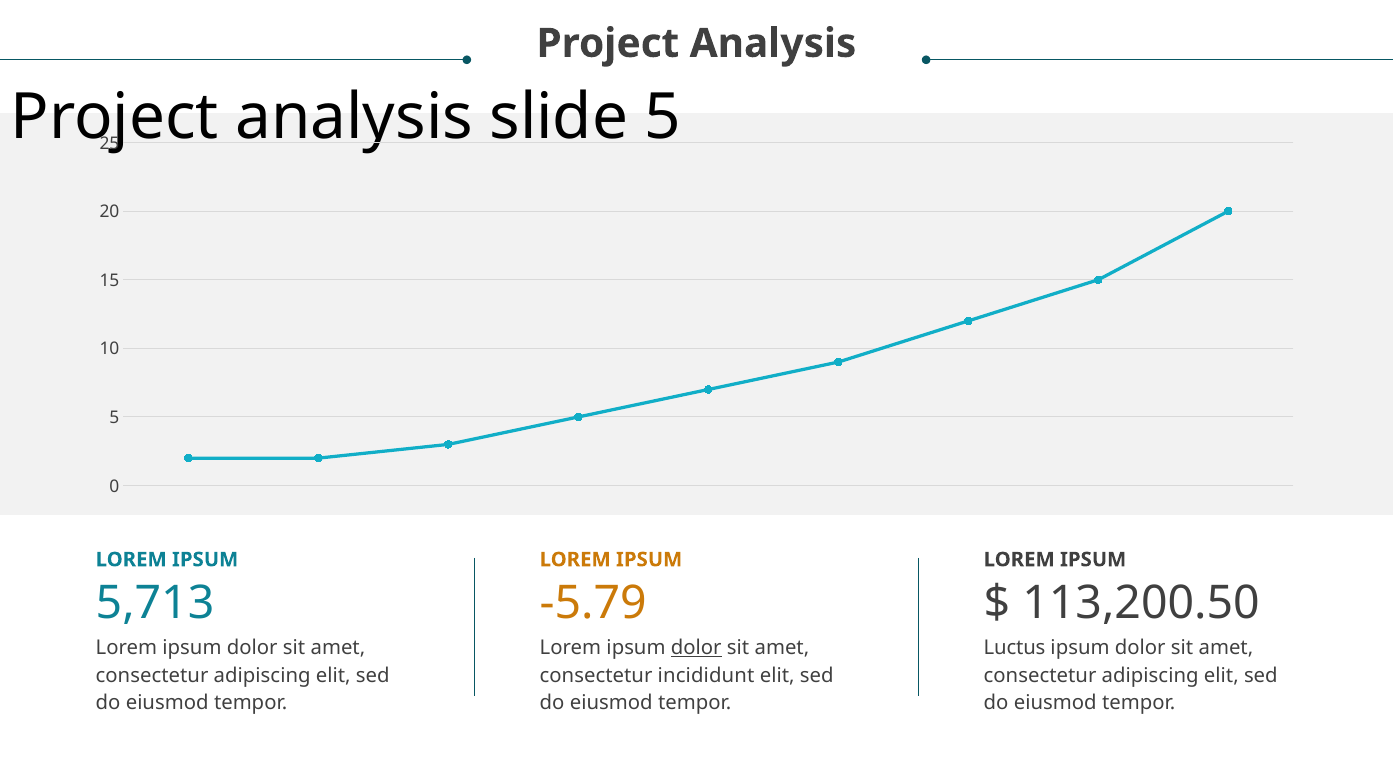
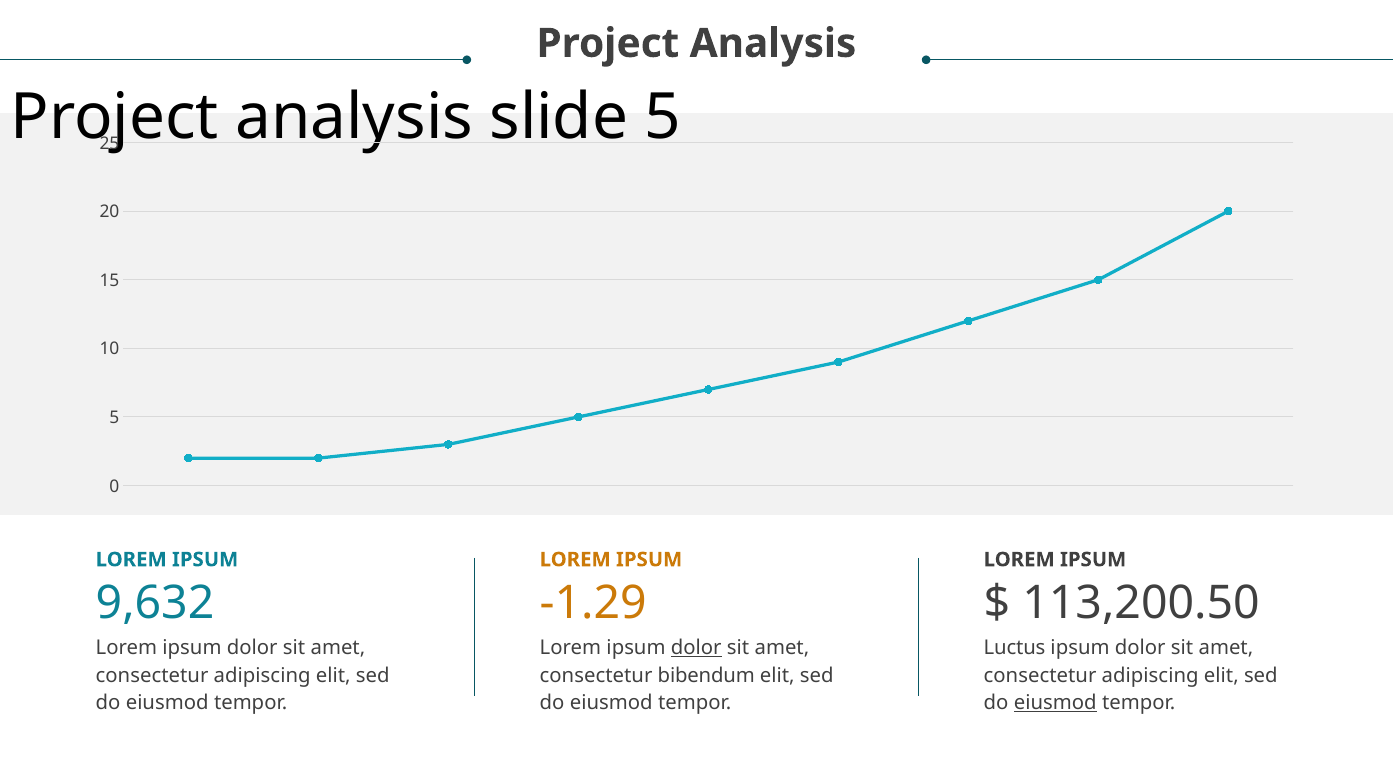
5,713: 5,713 -> 9,632 (155, 602)
-5.79: -5.79 -> -1.29 (593, 602)
incididunt: incididunt -> bibendum (706, 675)
eiusmod underline: none -> present (1055, 703)
